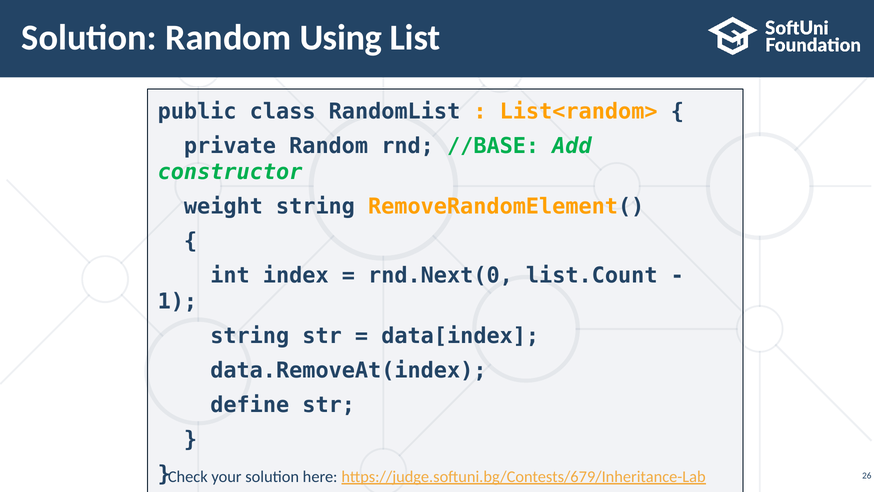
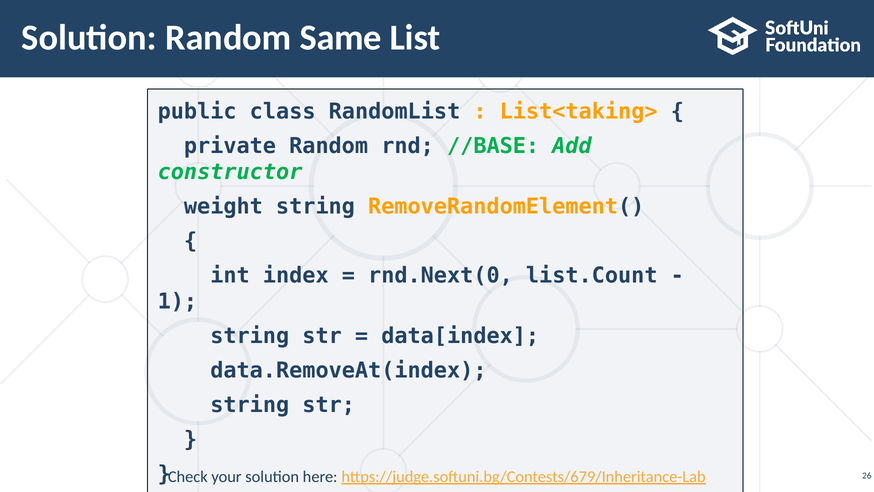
Using: Using -> Same (341, 38)
List<random>: List<random> -> List<taking> (579, 111)
define: define -> string (250, 405)
